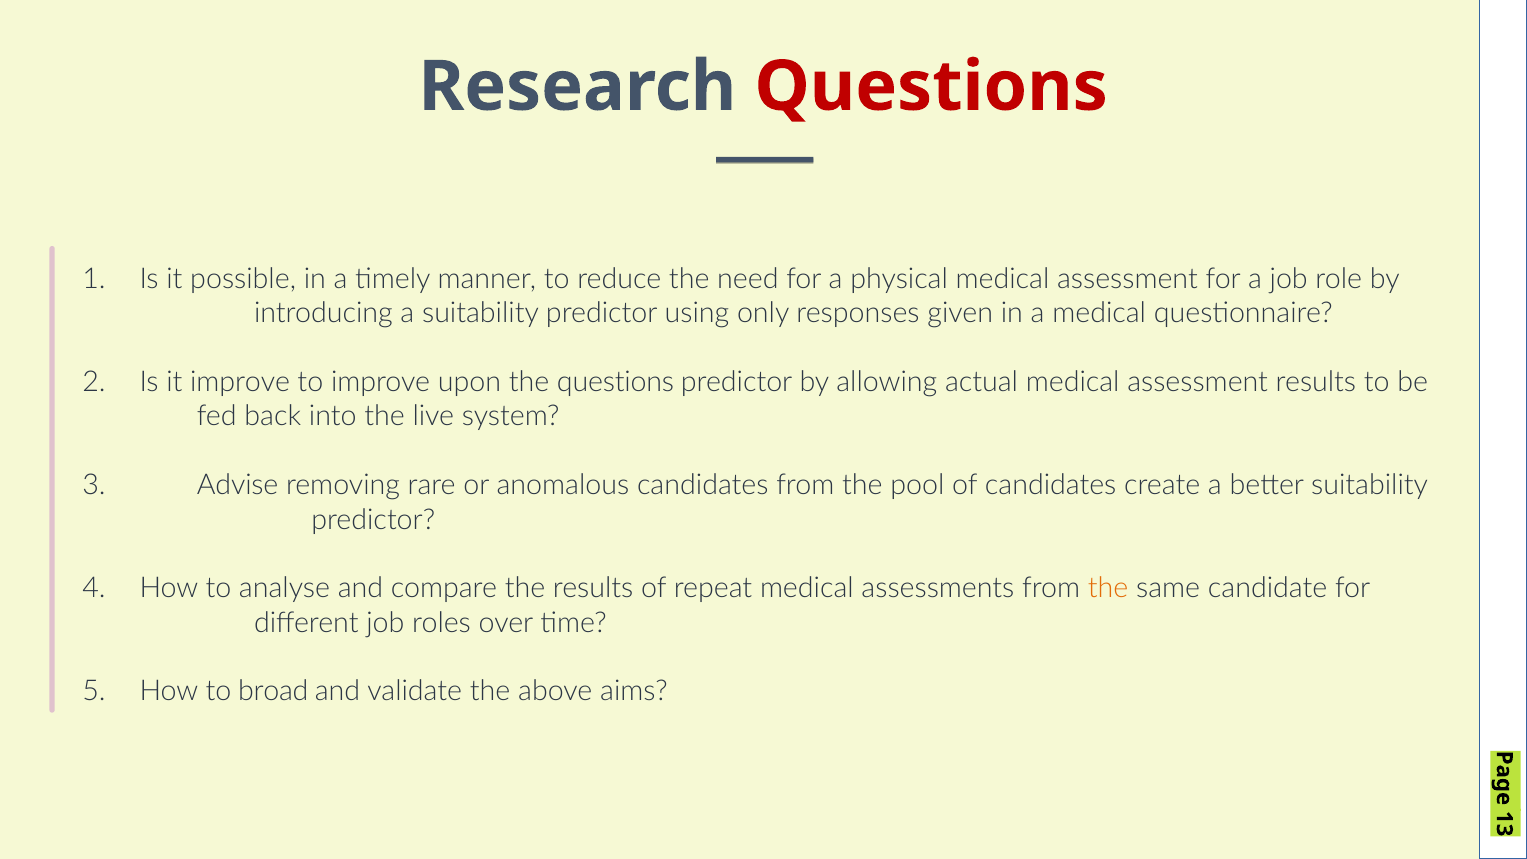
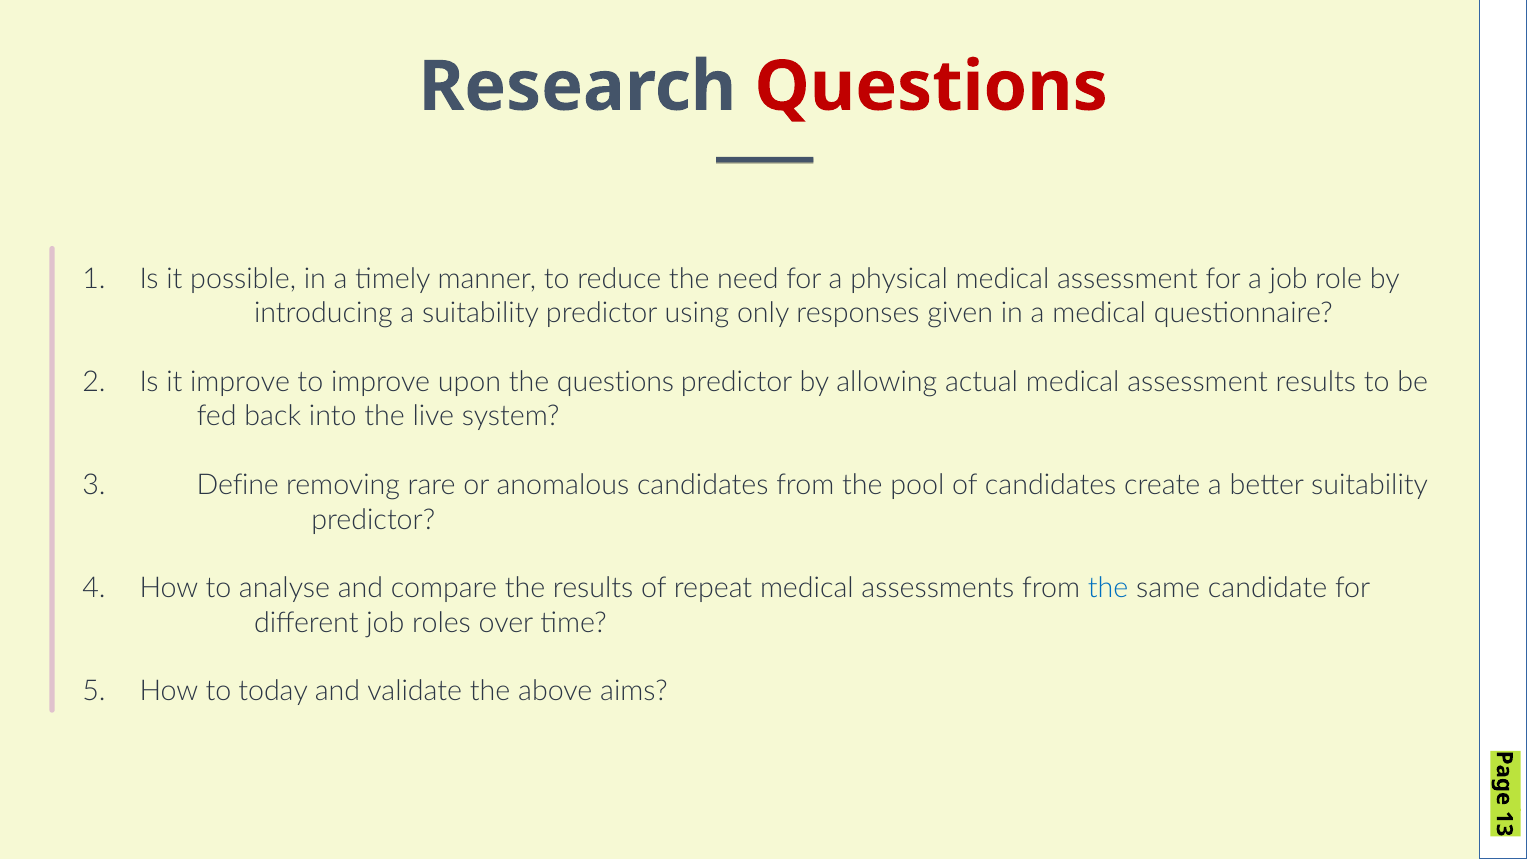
Advise: Advise -> Define (238, 485)
the colour: orange -> blue (1108, 588)
broad: broad -> today (273, 691)
